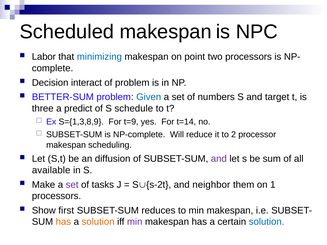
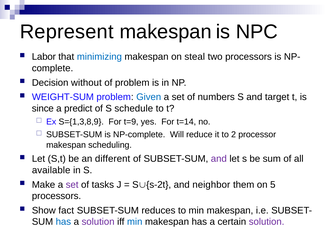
Scheduled: Scheduled -> Represent (67, 32)
point: point -> steal (195, 57)
interact: interact -> without (86, 83)
BETTER-SUM: BETTER-SUM -> WEIGHT-SUM (63, 97)
three: three -> since (43, 108)
diffusion: diffusion -> different (113, 159)
1: 1 -> 5 (273, 185)
first: first -> fact (66, 211)
has colour: orange -> blue (63, 222)
solution colour: orange -> purple (98, 222)
min colour: purple -> blue (135, 222)
solution colour: blue -> purple (267, 222)
